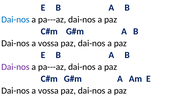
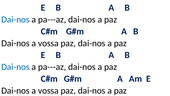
Dai-nos colour: purple -> blue (15, 67)
